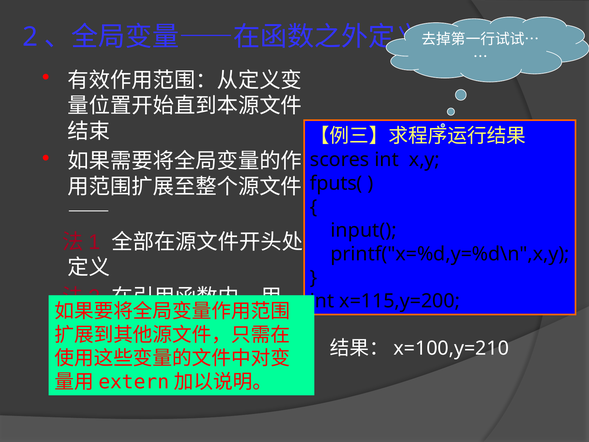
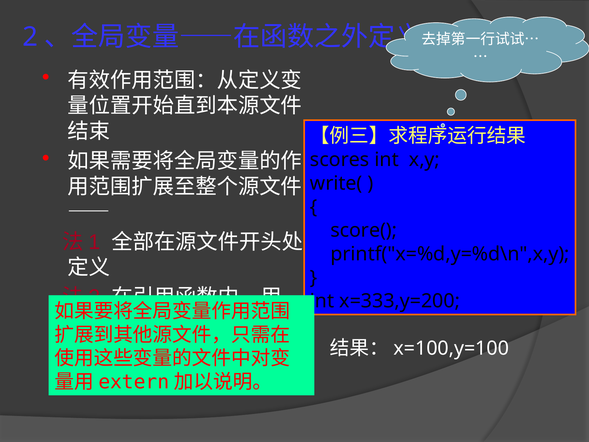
fputs(: fputs( -> write( (336, 183)
input(: input( -> score( (364, 230)
x=115,y=200: x=115,y=200 -> x=333,y=200 (400, 301)
x=100,y=210: x=100,y=210 -> x=100,y=100 (451, 348)
